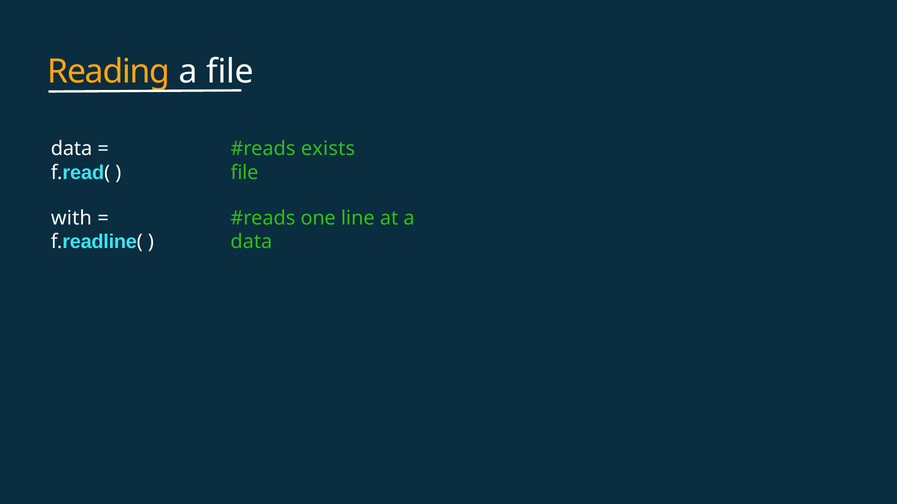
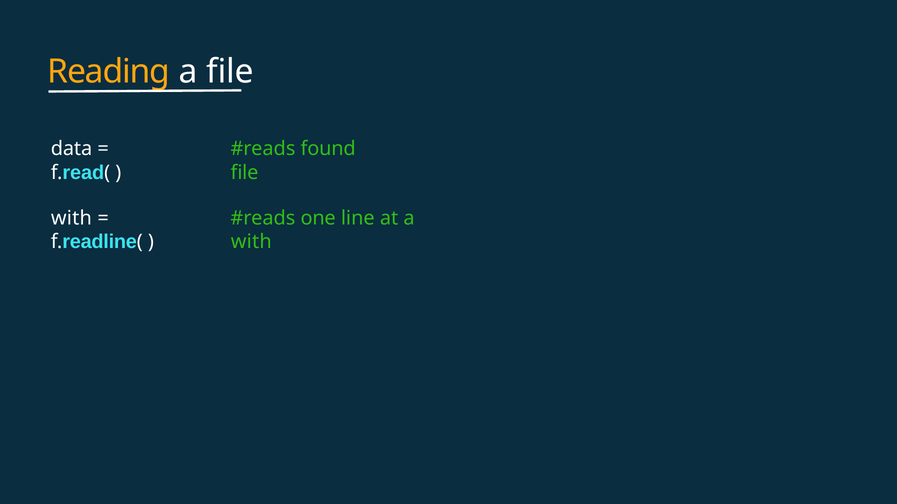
exists: exists -> found (328, 149)
data: data -> with (251, 242)
